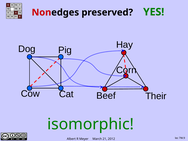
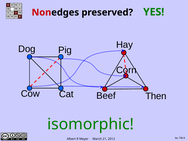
Their: Their -> Then (156, 96)
